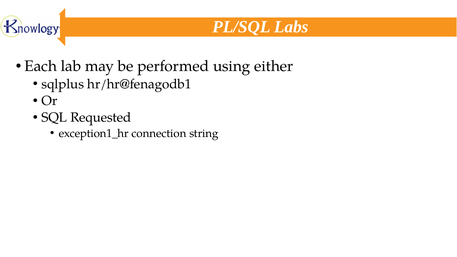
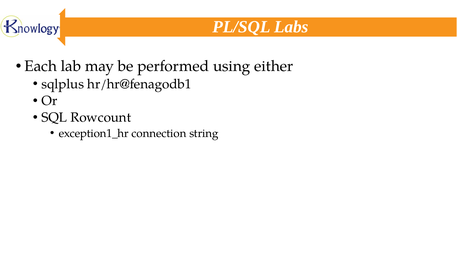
Requested: Requested -> Rowcount (101, 118)
